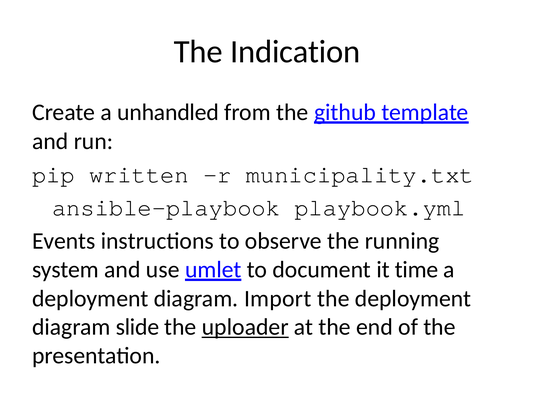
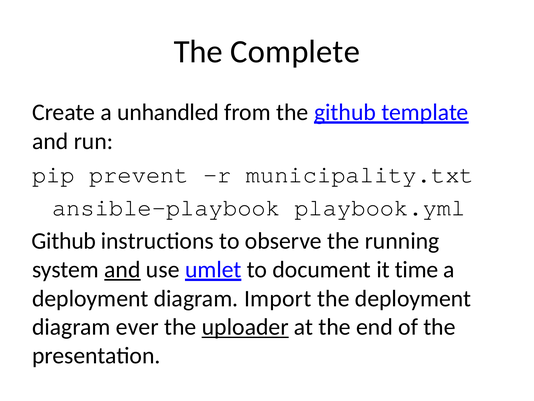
Indication: Indication -> Complete (295, 52)
written: written -> prevent (139, 174)
Events: Events -> Github (64, 241)
and underline: none -> present (122, 269)
slide: slide -> ever (137, 327)
